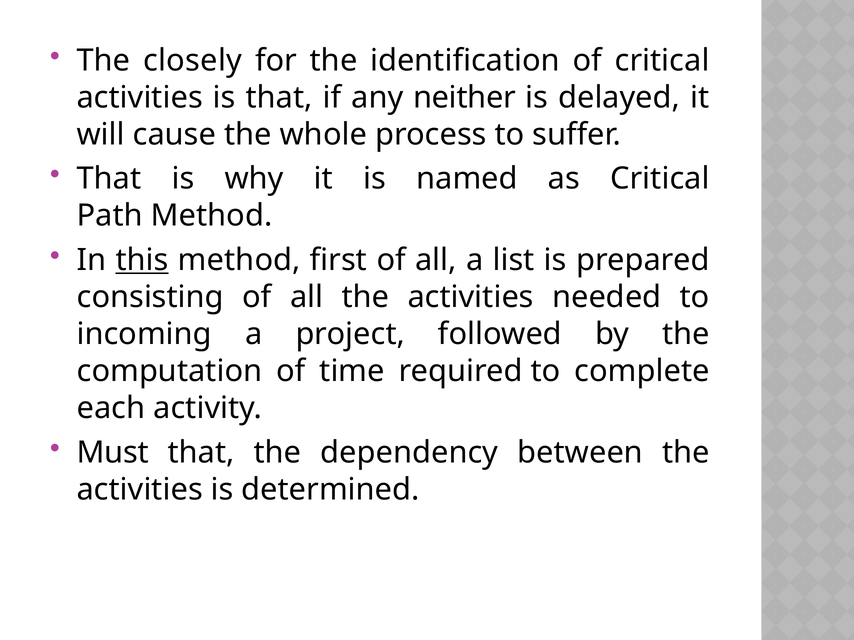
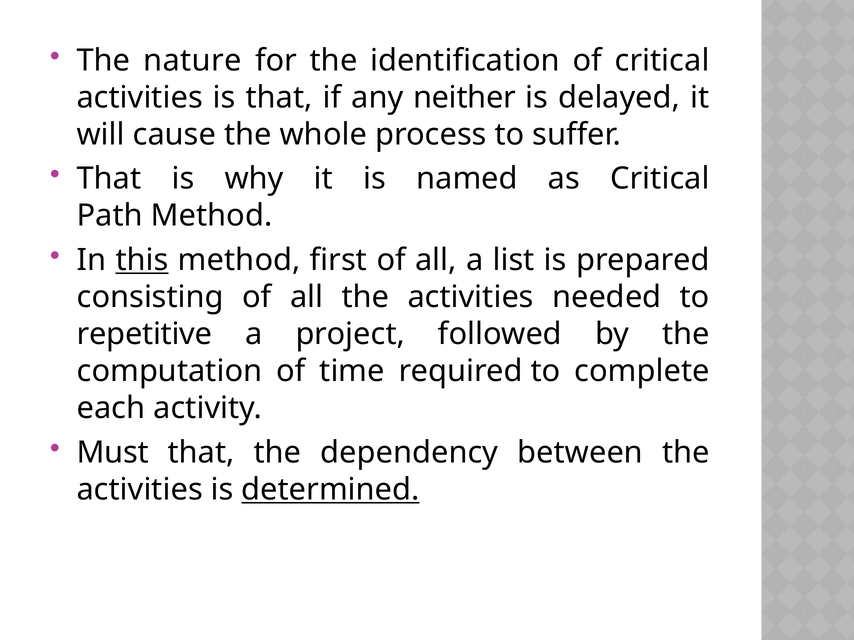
closely: closely -> nature (193, 60)
incoming: incoming -> repetitive (144, 334)
determined underline: none -> present (331, 490)
